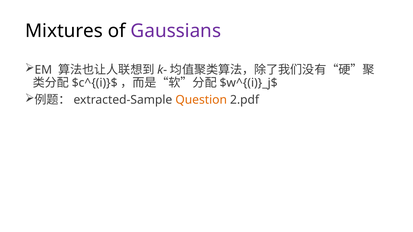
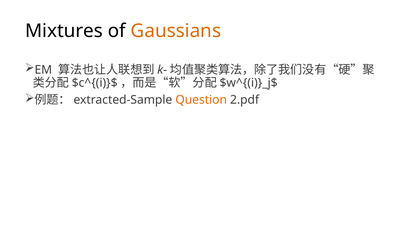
Gaussians colour: purple -> orange (176, 31)
